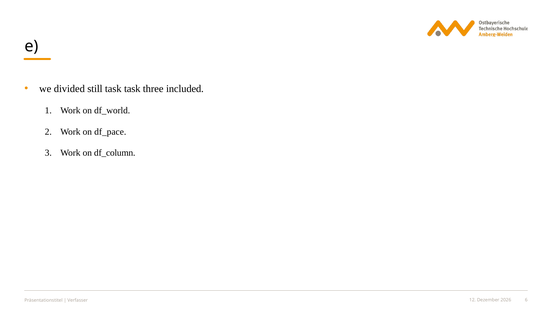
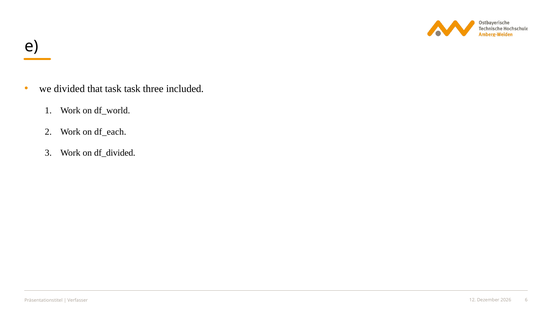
still: still -> that (95, 89)
df_pace: df_pace -> df_each (110, 132)
df_column: df_column -> df_divided (115, 153)
